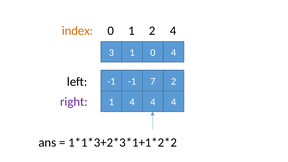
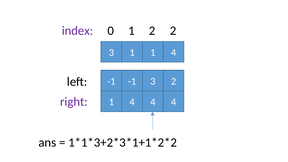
index colour: orange -> purple (77, 31)
2 4: 4 -> 2 (173, 31)
1 0: 0 -> 1 (153, 53)
-1 7: 7 -> 3 (153, 81)
